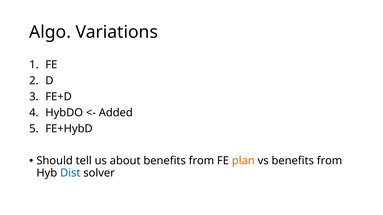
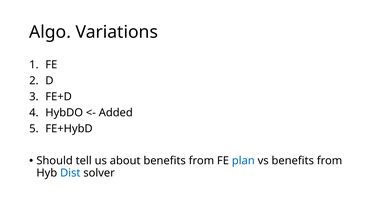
plan colour: orange -> blue (243, 161)
